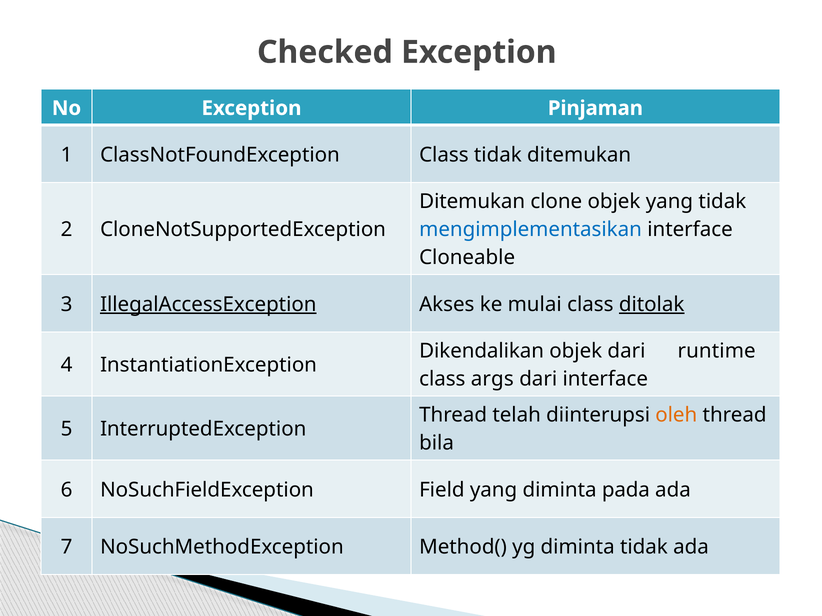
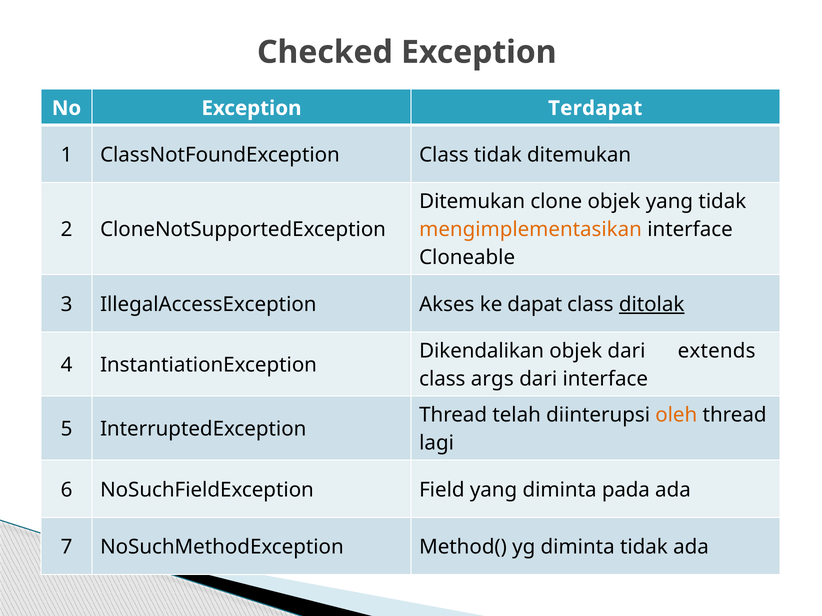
Pinjaman: Pinjaman -> Terdapat (595, 108)
mengimplementasikan colour: blue -> orange (531, 230)
IllegalAccessException underline: present -> none (208, 305)
mulai: mulai -> dapat (535, 305)
runtime: runtime -> extends (717, 351)
bila: bila -> lagi (437, 443)
